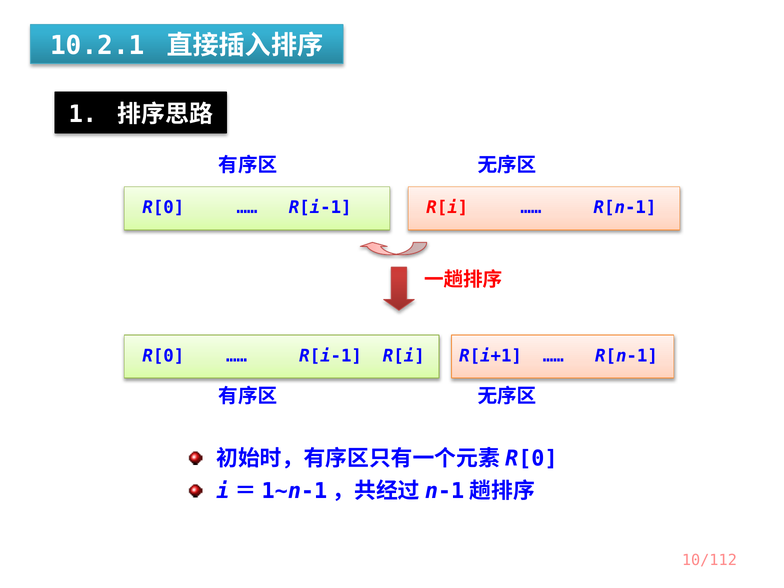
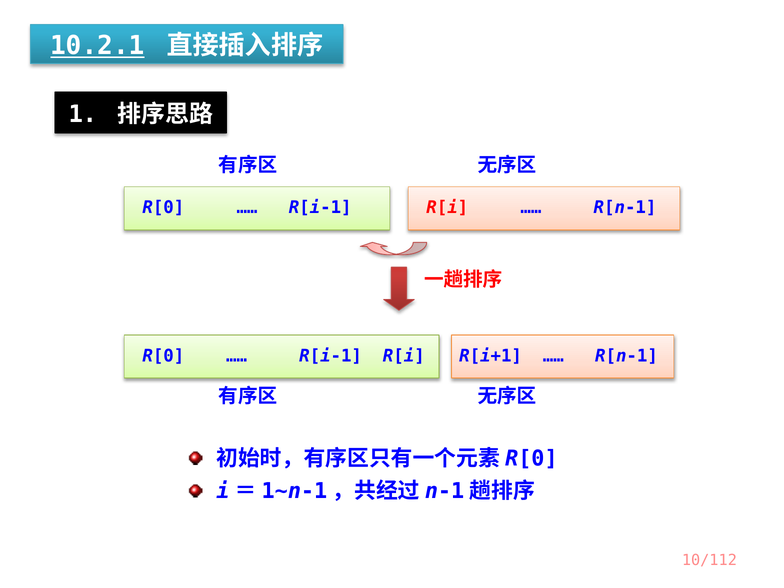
10.2.1 underline: none -> present (97, 46)
